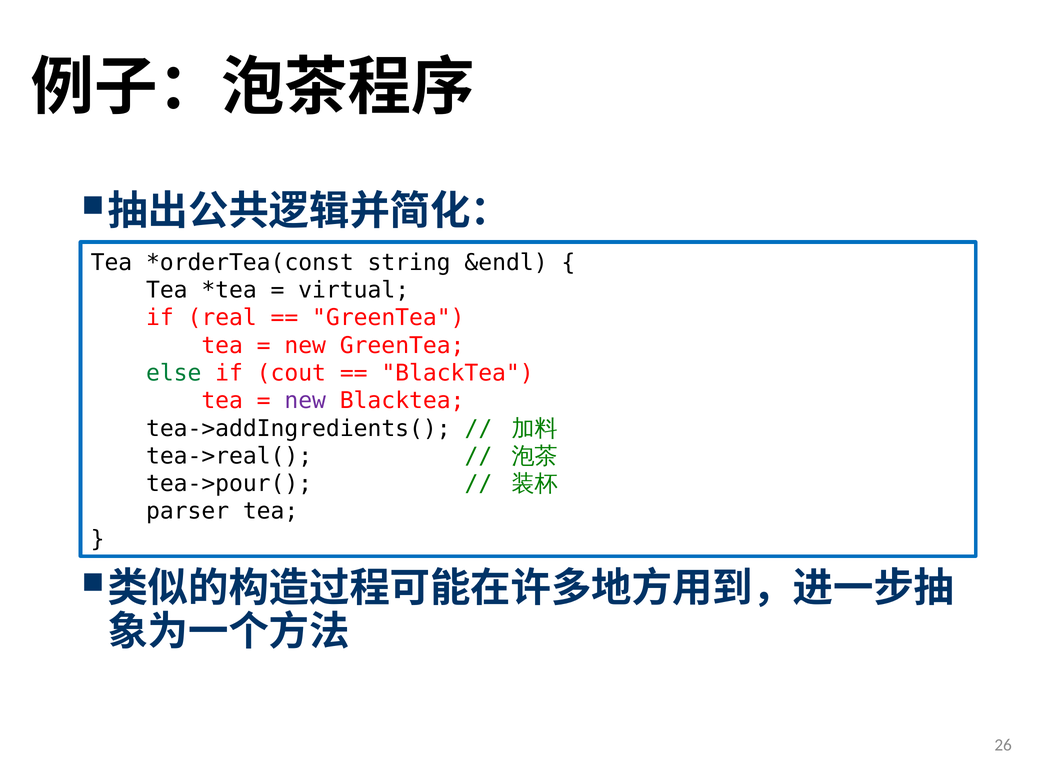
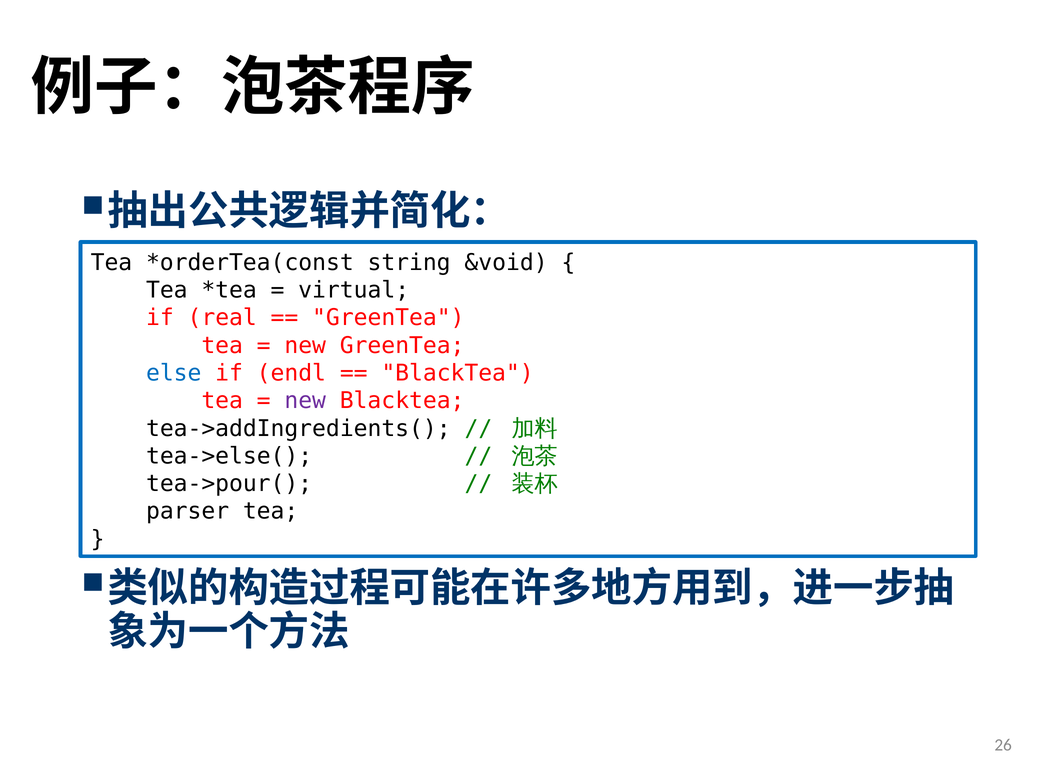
&endl: &endl -> &void (506, 263)
else colour: green -> blue (174, 373)
cout: cout -> endl (291, 373)
tea->real(: tea->real( -> tea->else( (229, 456)
